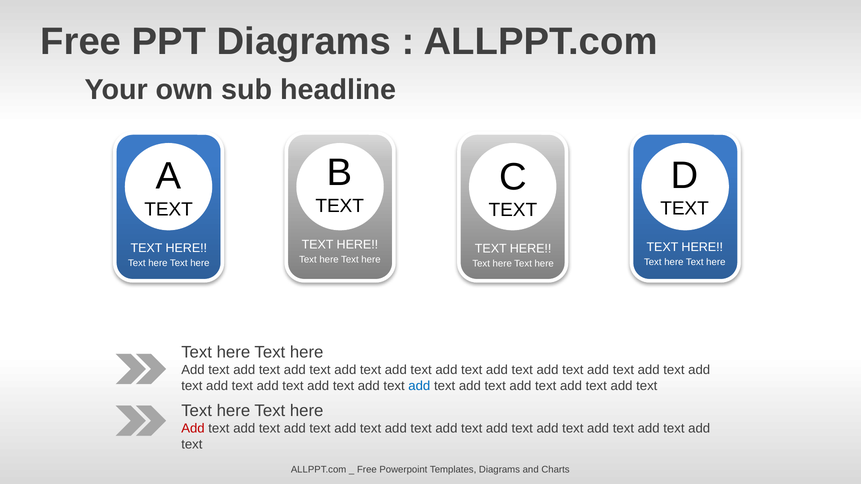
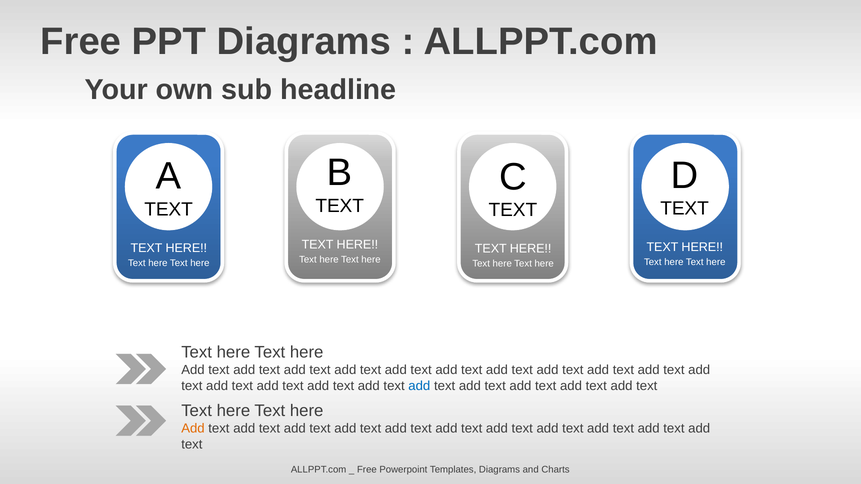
Add colour: red -> orange (193, 429)
